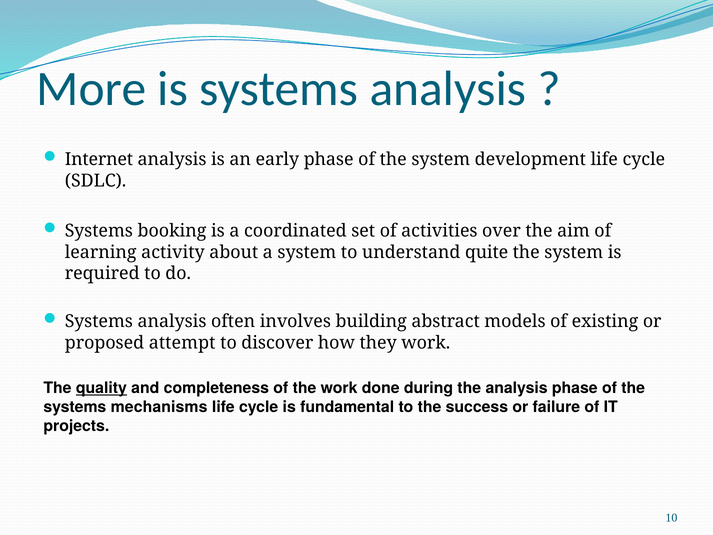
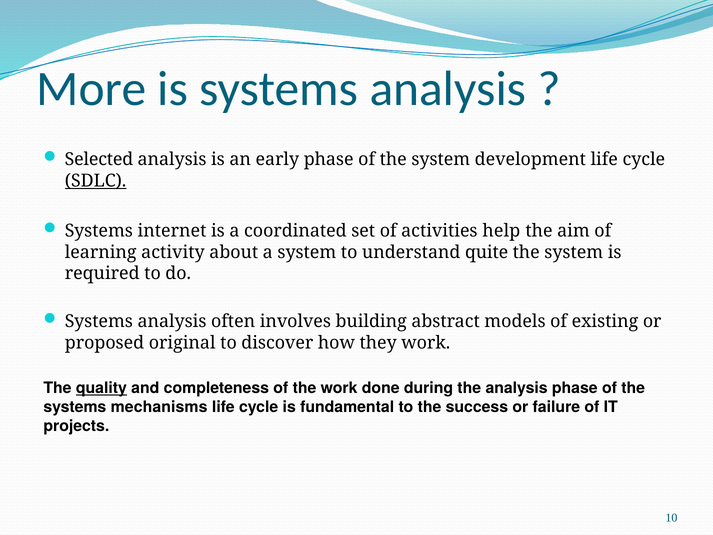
Internet: Internet -> Selected (99, 159)
SDLC underline: none -> present (96, 181)
booking: booking -> internet (172, 231)
over: over -> help (501, 231)
attempt: attempt -> original (182, 343)
